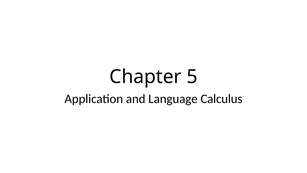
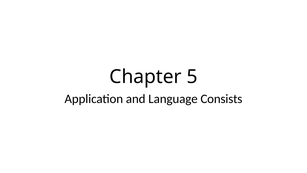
Calculus: Calculus -> Consists (221, 99)
